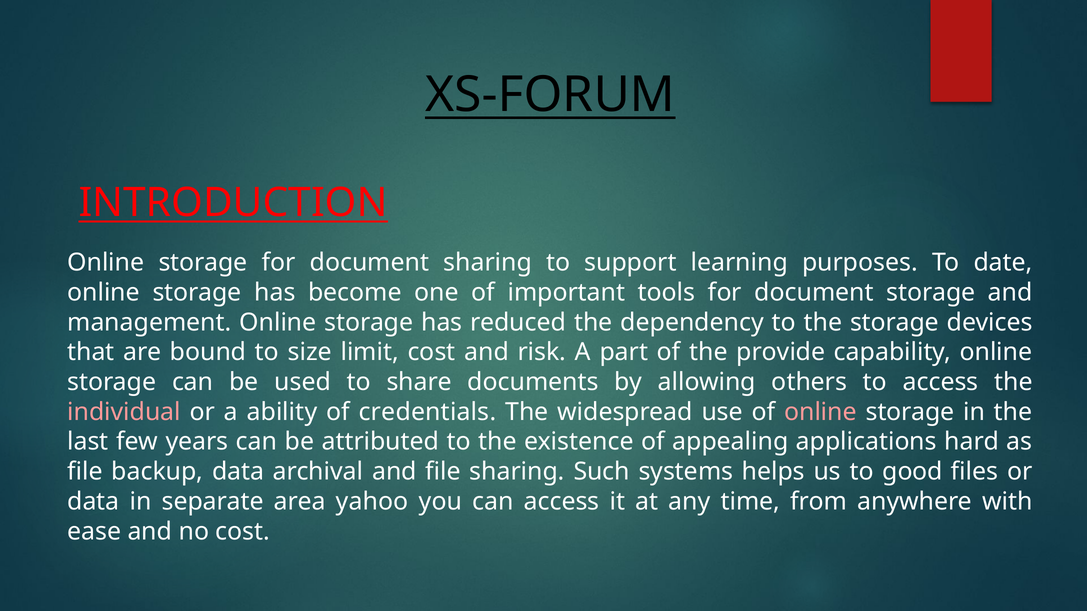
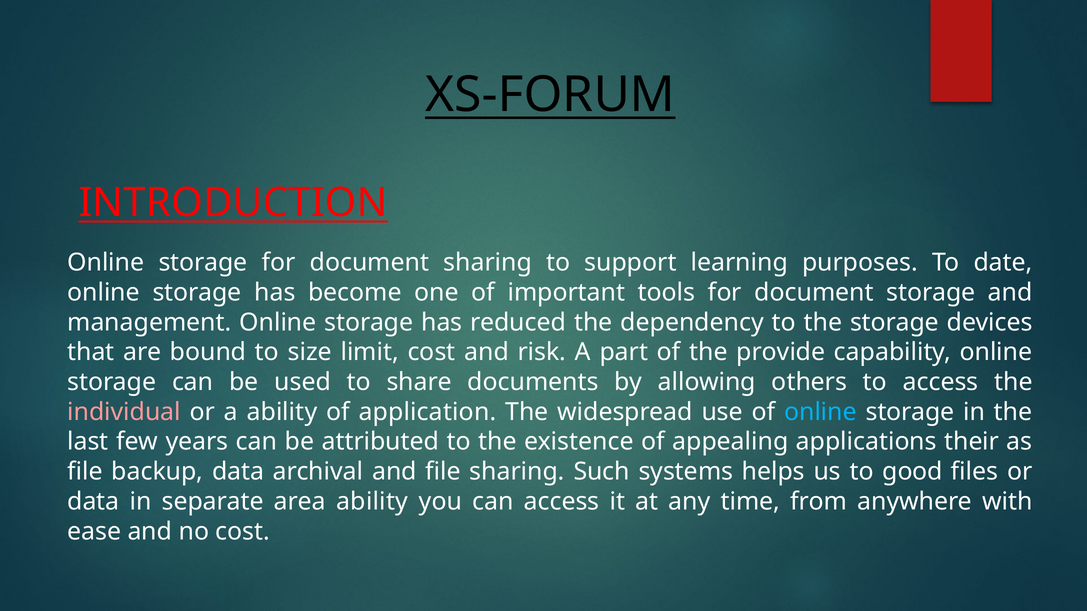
credentials: credentials -> application (427, 412)
online colour: pink -> light blue (820, 412)
hard: hard -> their (972, 442)
area yahoo: yahoo -> ability (372, 502)
